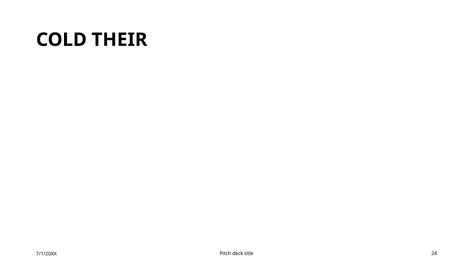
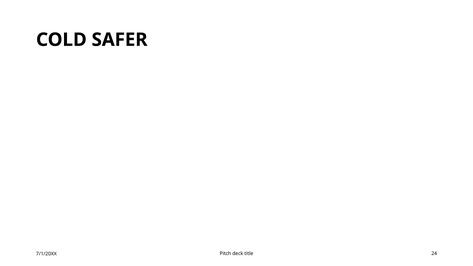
THEIR: THEIR -> SAFER (120, 40)
